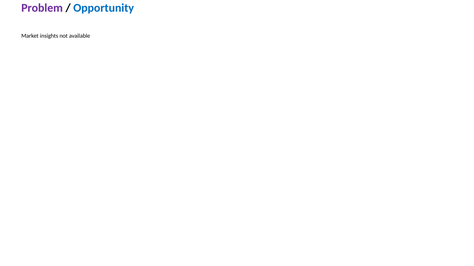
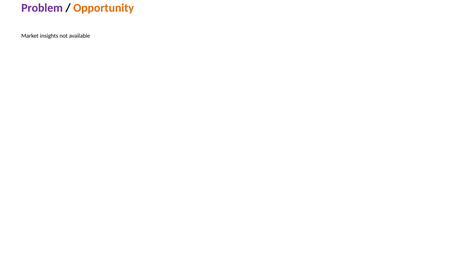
Opportunity colour: blue -> orange (104, 8)
